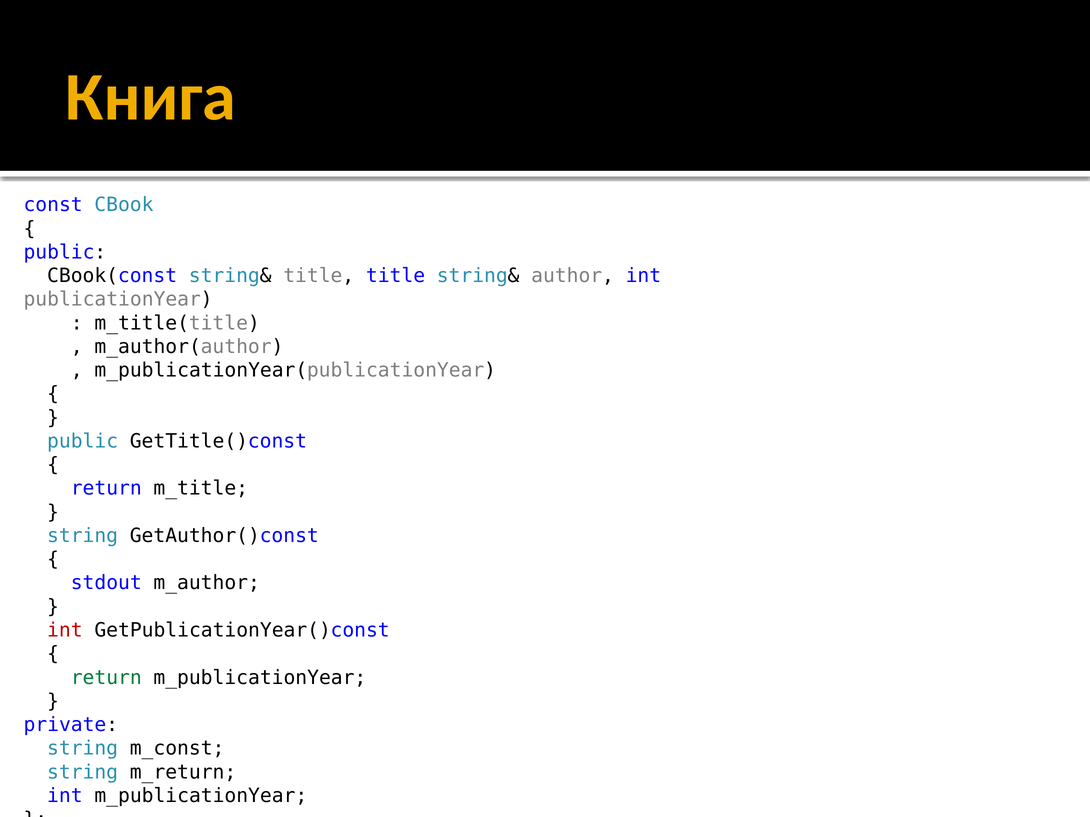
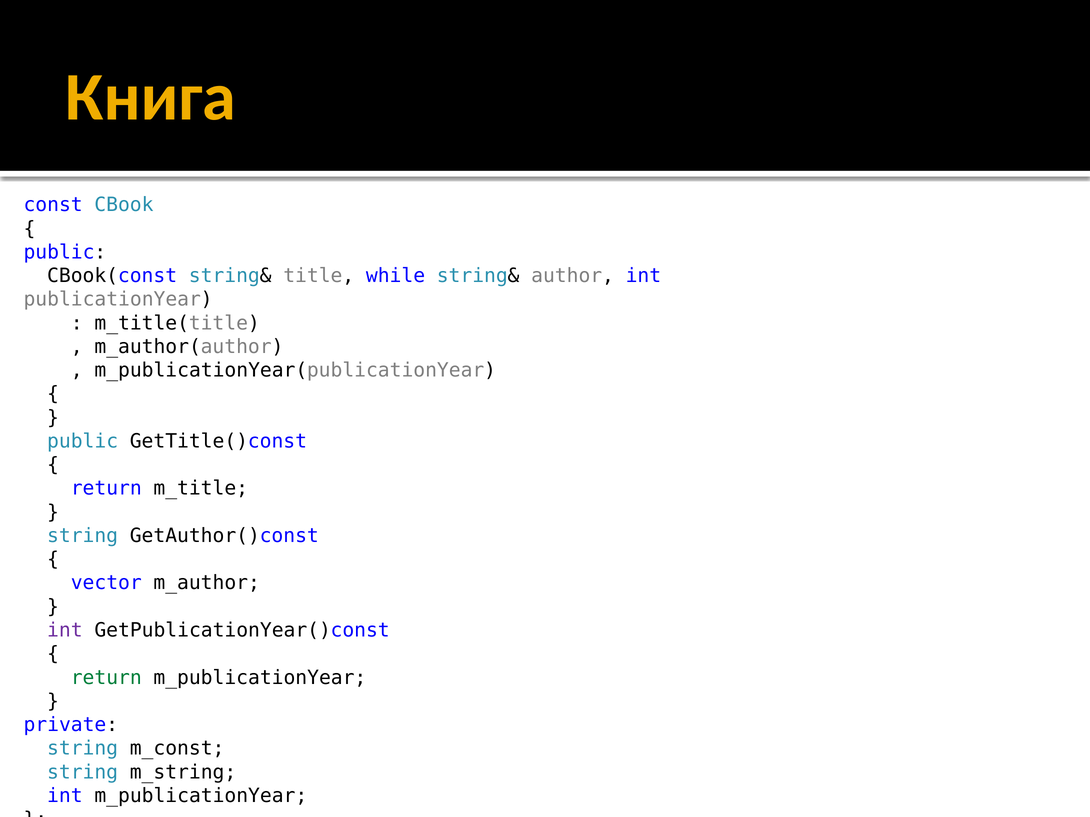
title title: title -> while (396, 276)
stdout: stdout -> vector (106, 583)
int colour: red -> purple (65, 631)
m_return: m_return -> m_string (183, 773)
